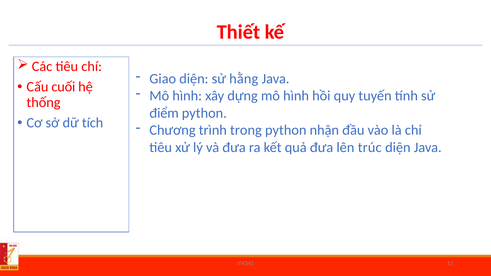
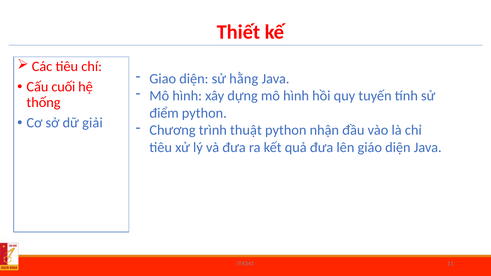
tích: tích -> giải (92, 123)
trong: trong -> thuật (246, 130)
trúc: trúc -> giáo (370, 147)
